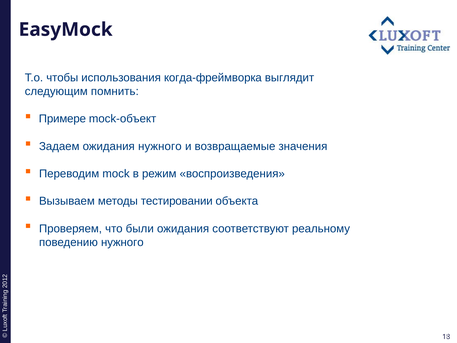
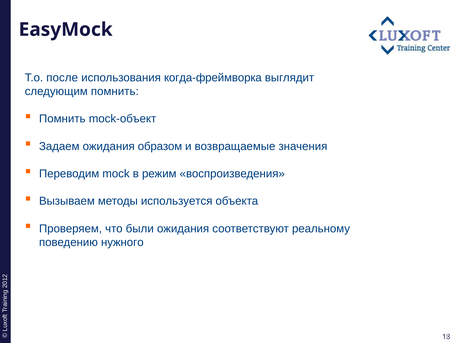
чтобы: чтобы -> после (62, 78)
Примере: Примере -> Помнить (62, 119)
ожидания нужного: нужного -> образом (160, 146)
тестировании: тестировании -> используется (177, 201)
